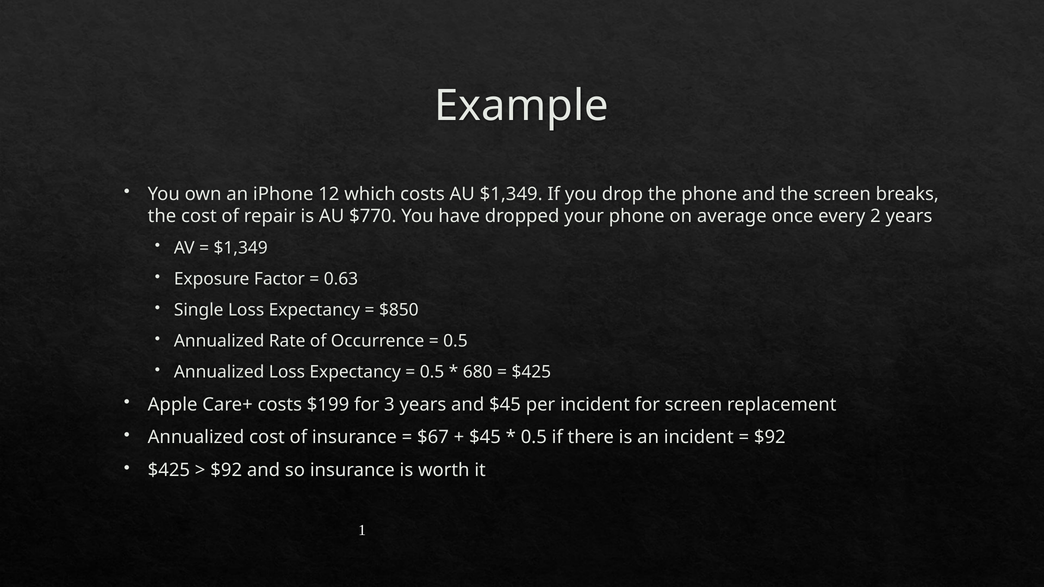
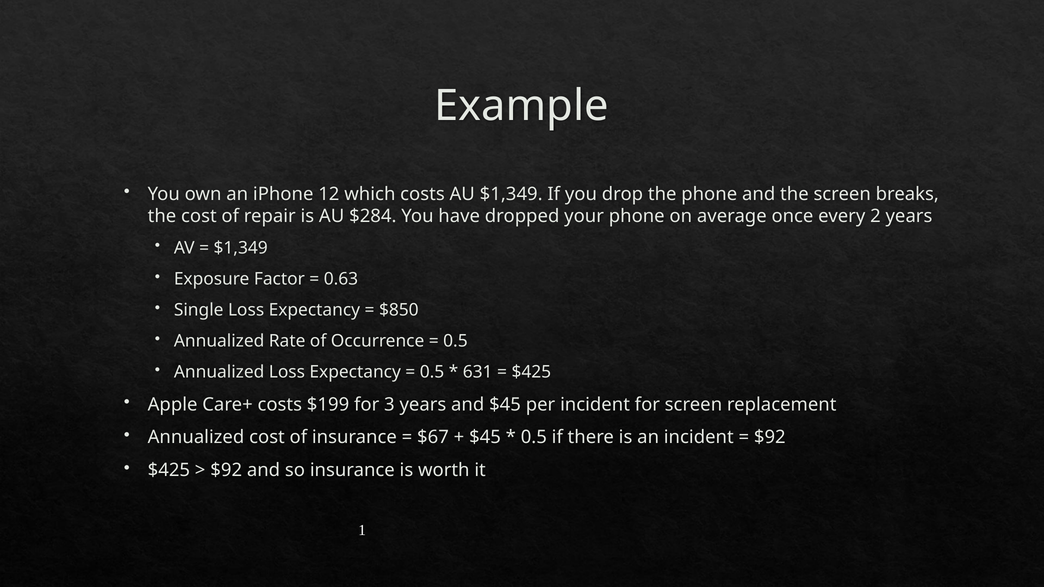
$770: $770 -> $284 (373, 216)
680: 680 -> 631 (478, 372)
